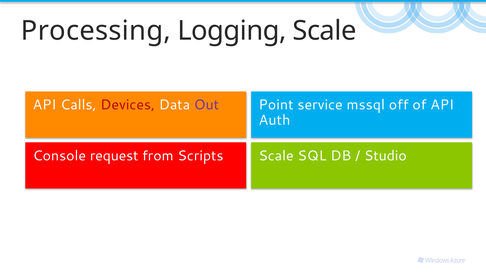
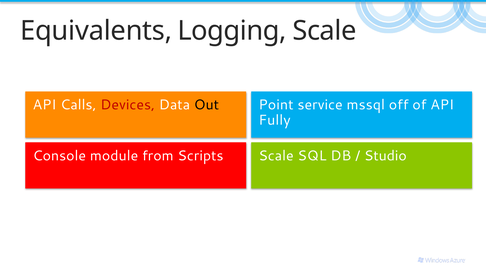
Processing: Processing -> Equivalents (96, 31)
Out colour: purple -> black (206, 105)
Auth: Auth -> Fully (275, 120)
request: request -> module (114, 155)
